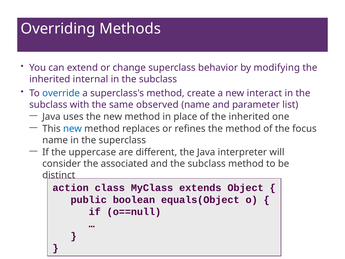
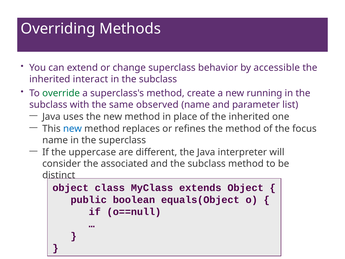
modifying: modifying -> accessible (277, 68)
internal: internal -> interact (90, 79)
override colour: blue -> green (61, 93)
interact: interact -> running (264, 93)
action: action -> object (71, 188)
